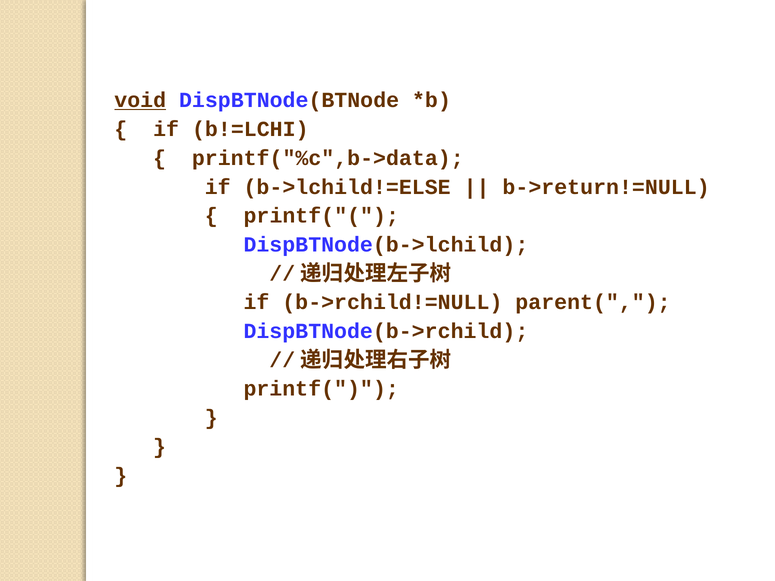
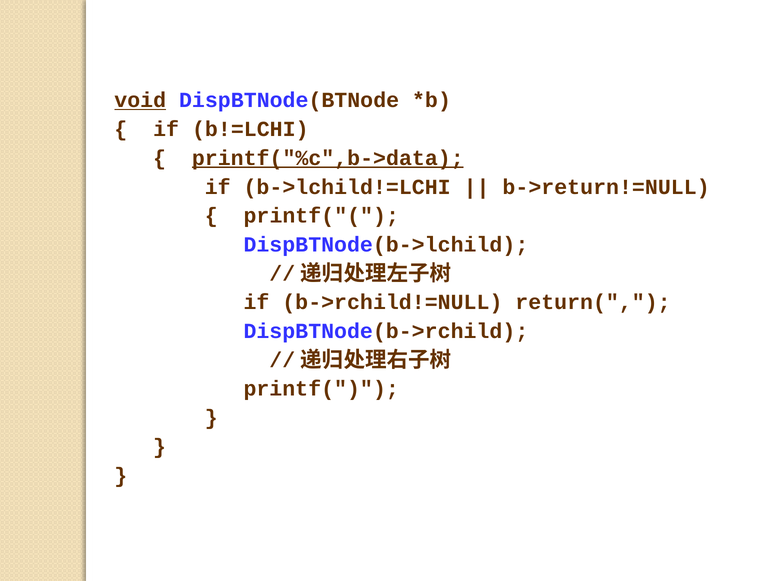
printf("%c",b->data underline: none -> present (328, 158)
b->lchild!=ELSE: b->lchild!=ELSE -> b->lchild!=LCHI (347, 187)
parent(: parent( -> return( (593, 302)
